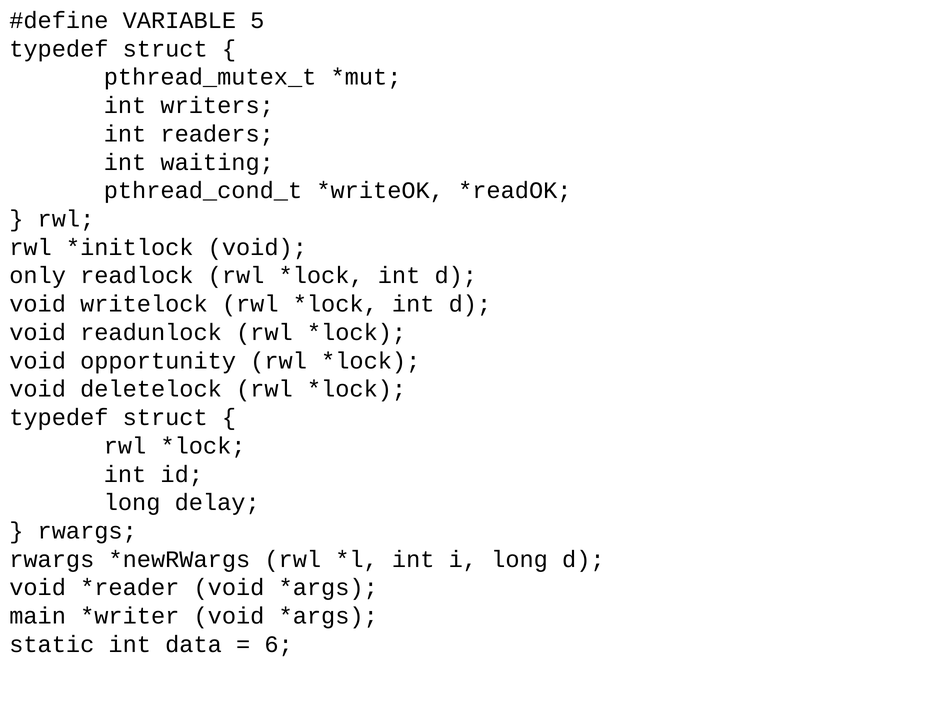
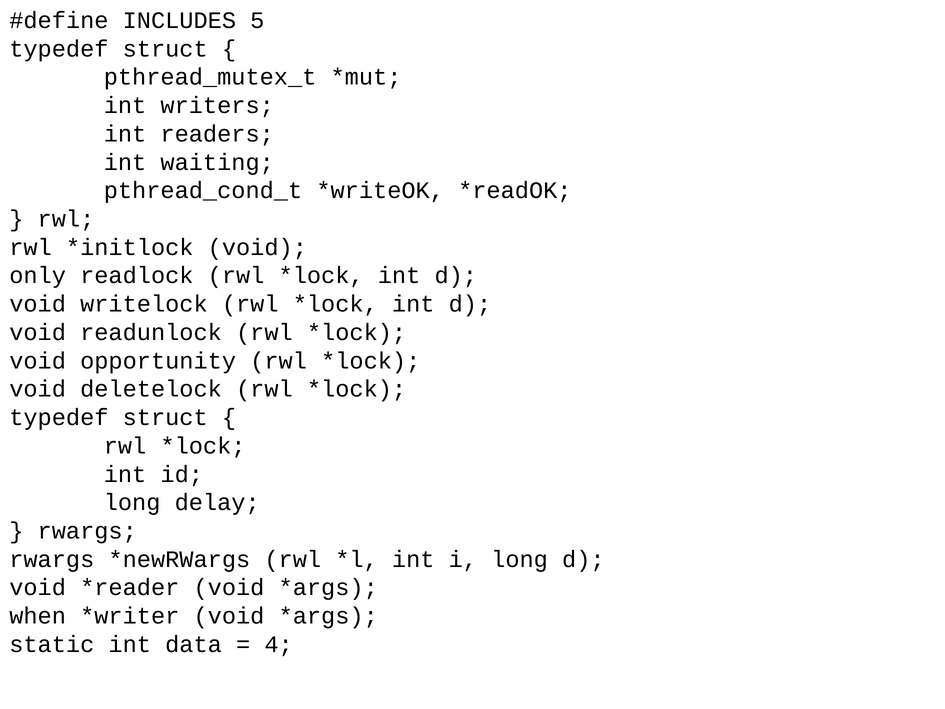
VARIABLE: VARIABLE -> INCLUDES (179, 20)
main: main -> when (38, 616)
6: 6 -> 4 (279, 644)
